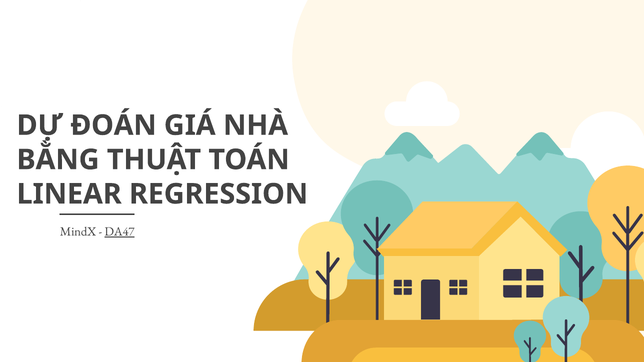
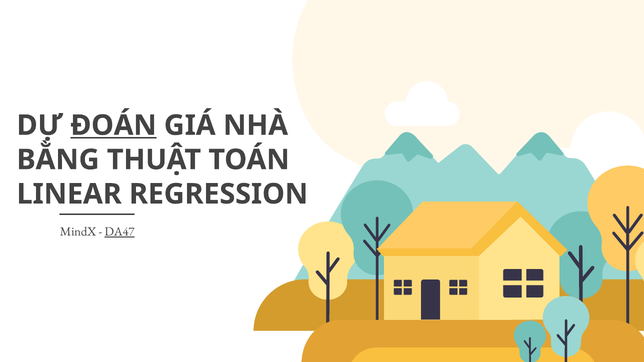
ĐOÁN underline: none -> present (114, 126)
